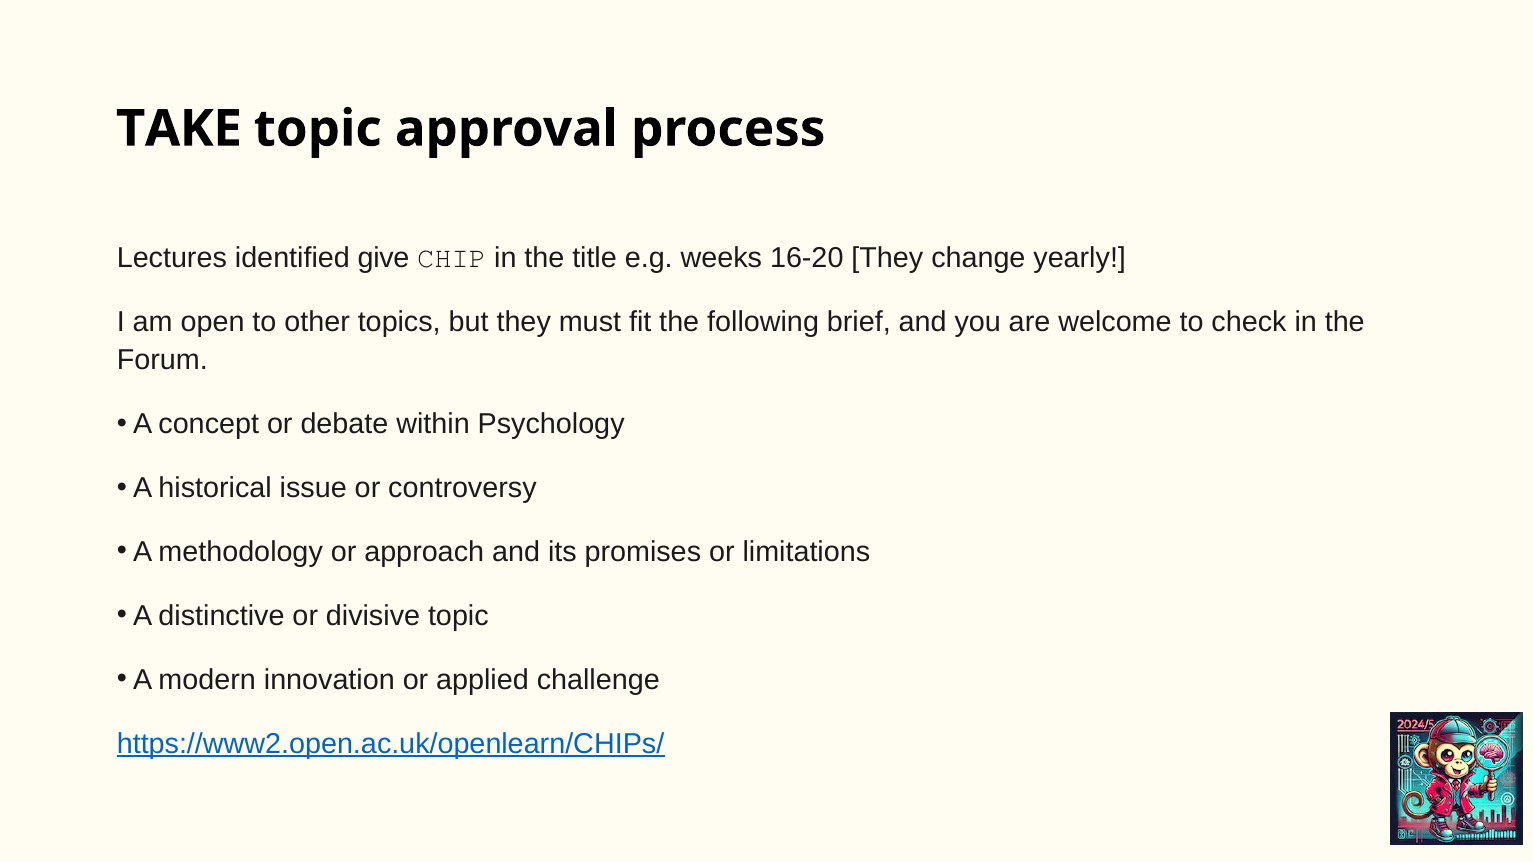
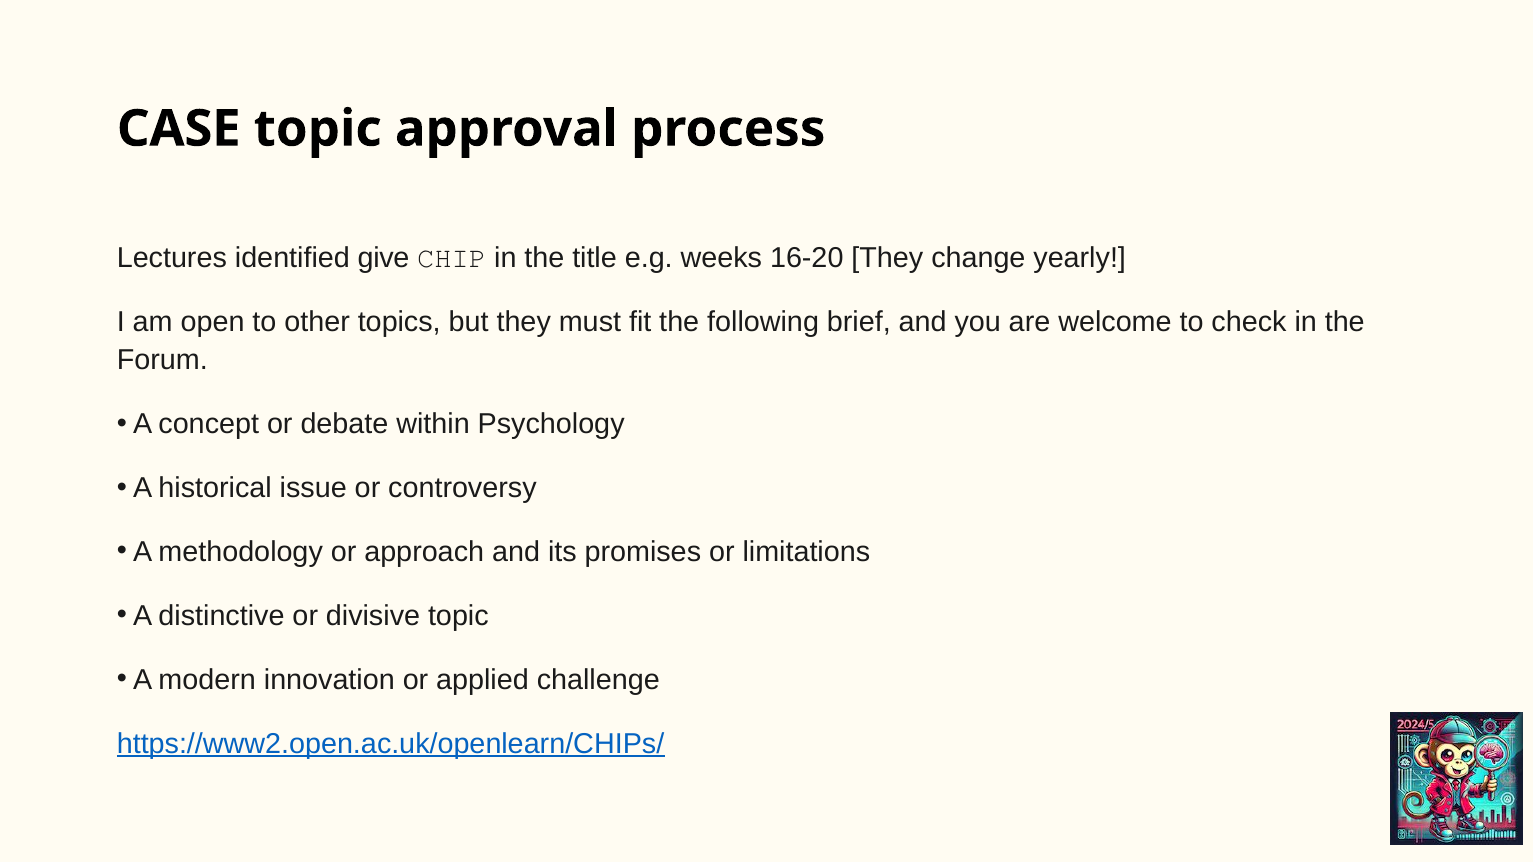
TAKE: TAKE -> CASE (179, 129)
